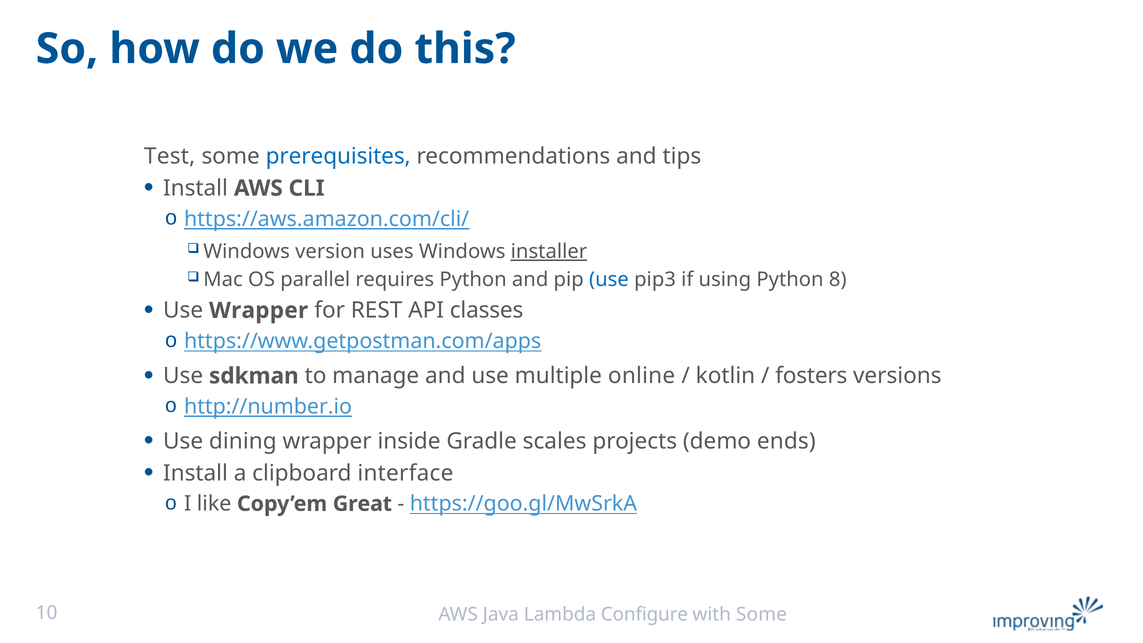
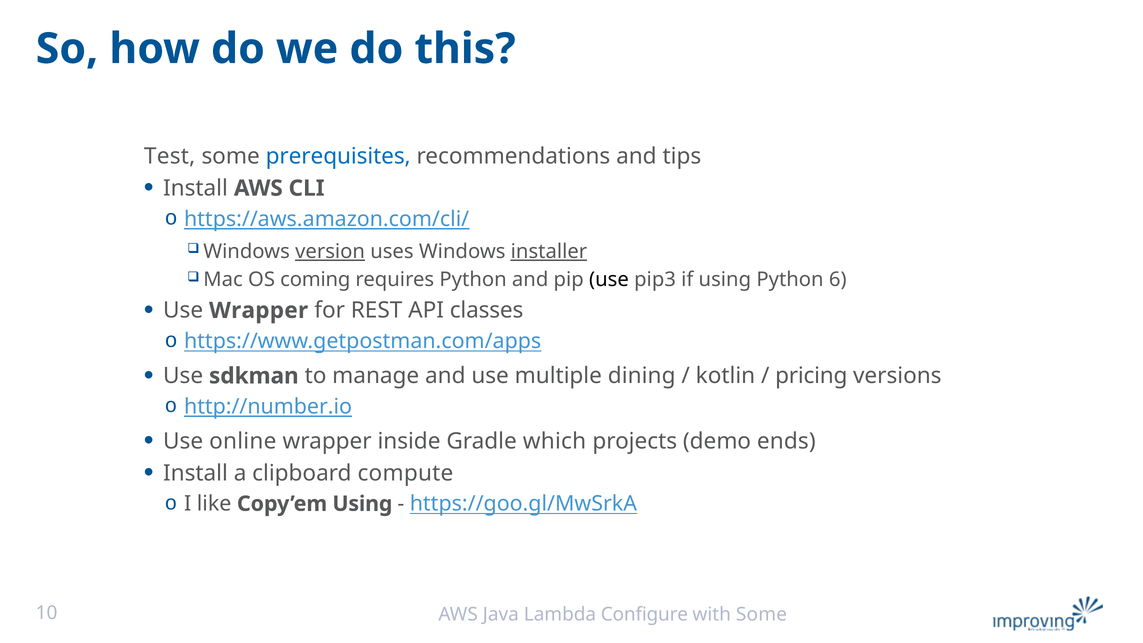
version underline: none -> present (330, 252)
parallel: parallel -> coming (315, 280)
use colour: blue -> black (609, 280)
8: 8 -> 6 (838, 280)
online: online -> dining (642, 376)
fosters: fosters -> pricing (811, 376)
dining: dining -> online (243, 441)
scales: scales -> which (554, 441)
interface: interface -> compute (405, 473)
Copy’em Great: Great -> Using (362, 504)
